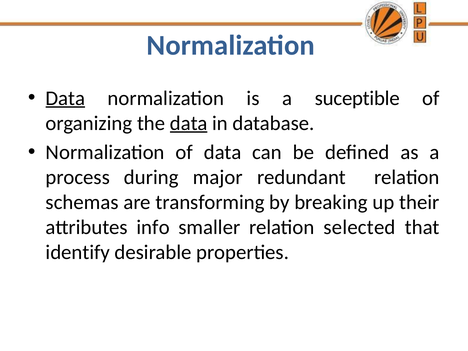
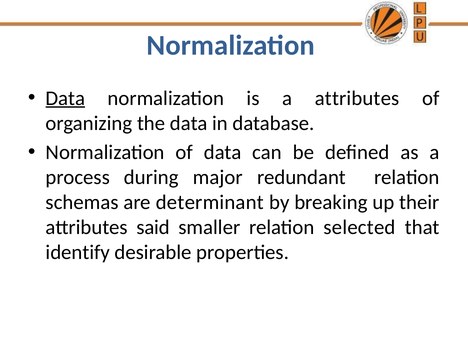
a suceptible: suceptible -> attributes (357, 98)
data underline: present -> none (189, 123)
transforming: transforming -> determinant (210, 202)
info: info -> said (153, 227)
